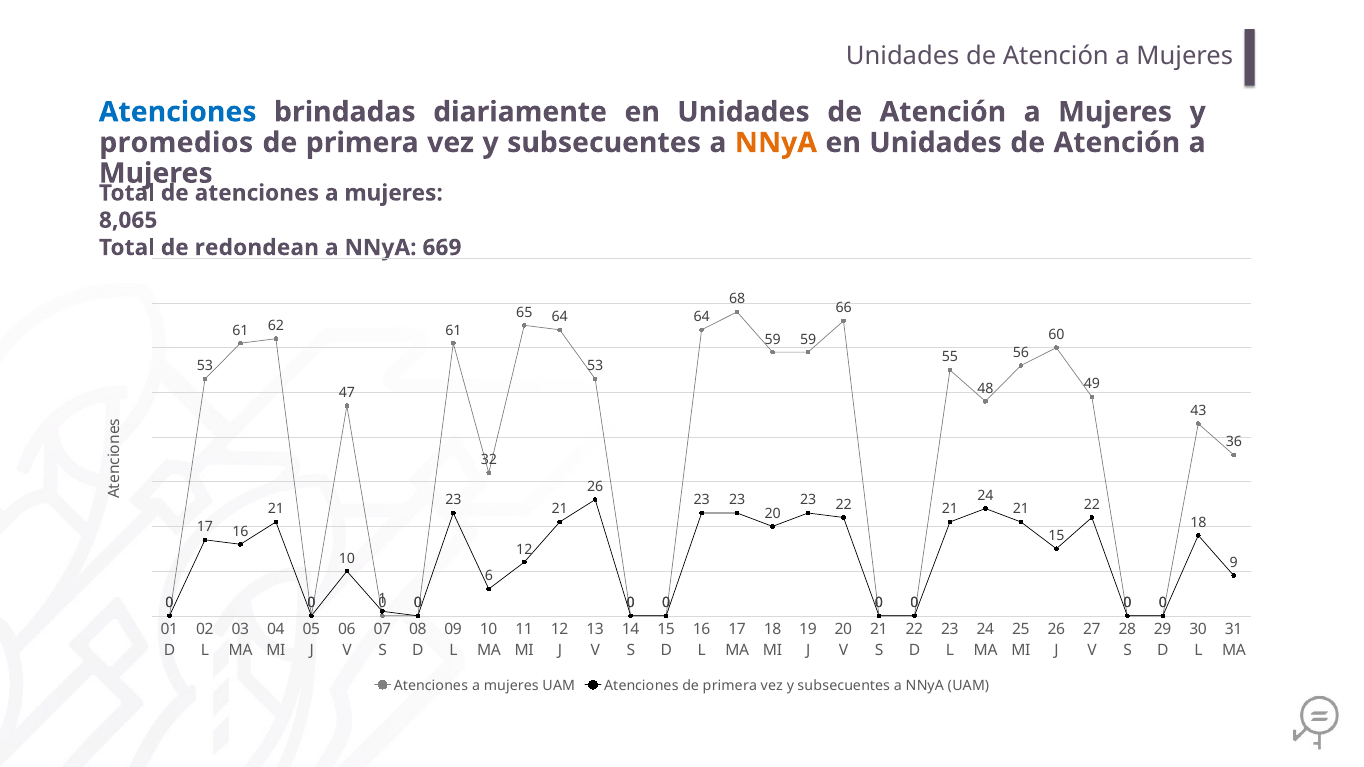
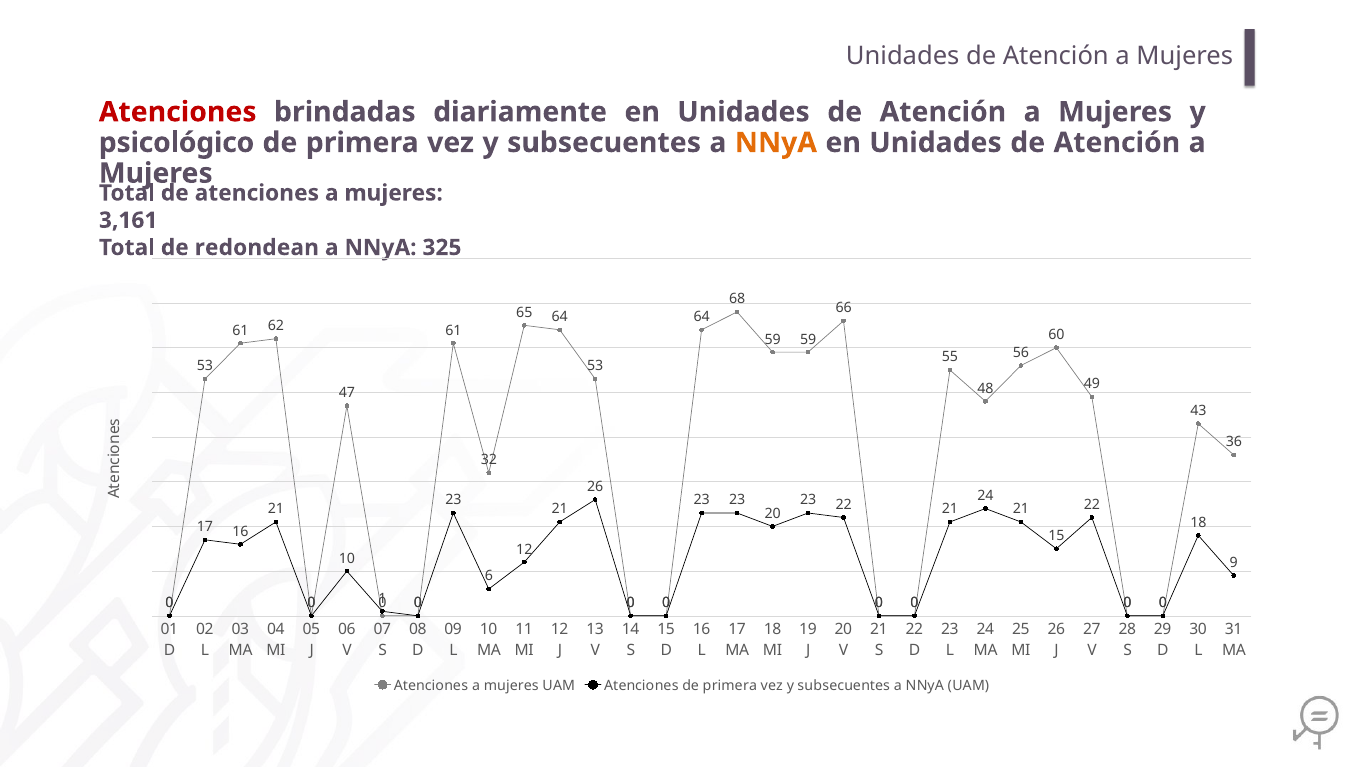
Atenciones colour: blue -> red (178, 112)
promedios: promedios -> psicológico (177, 143)
8,065: 8,065 -> 3,161 (128, 220)
669: 669 -> 325 (442, 248)
